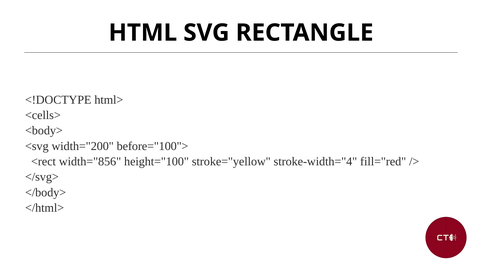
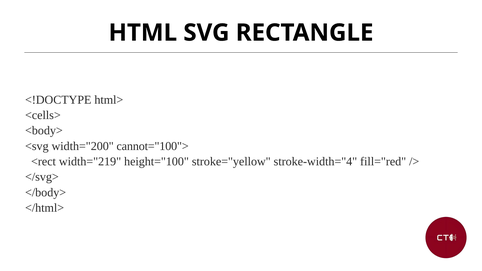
before="100">: before="100"> -> cannot="100"> (153, 146)
width="856: width="856 -> width="219 (90, 162)
